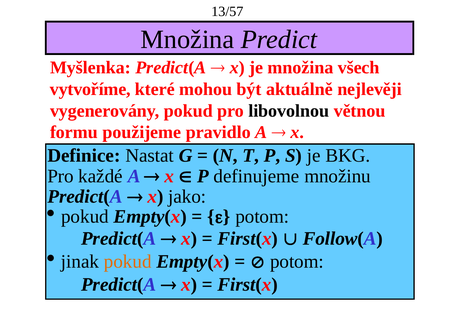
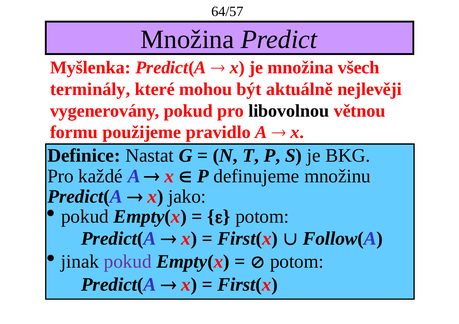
13/57: 13/57 -> 64/57 (227, 11)
vytvoříme: vytvoříme -> terminály (90, 89)
pokud colour: orange -> purple (128, 262)
